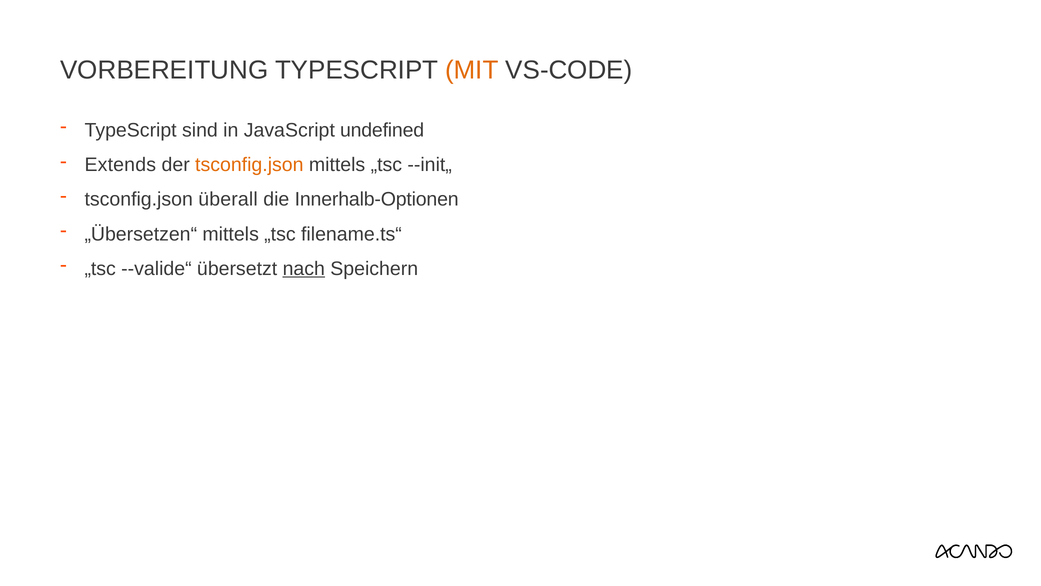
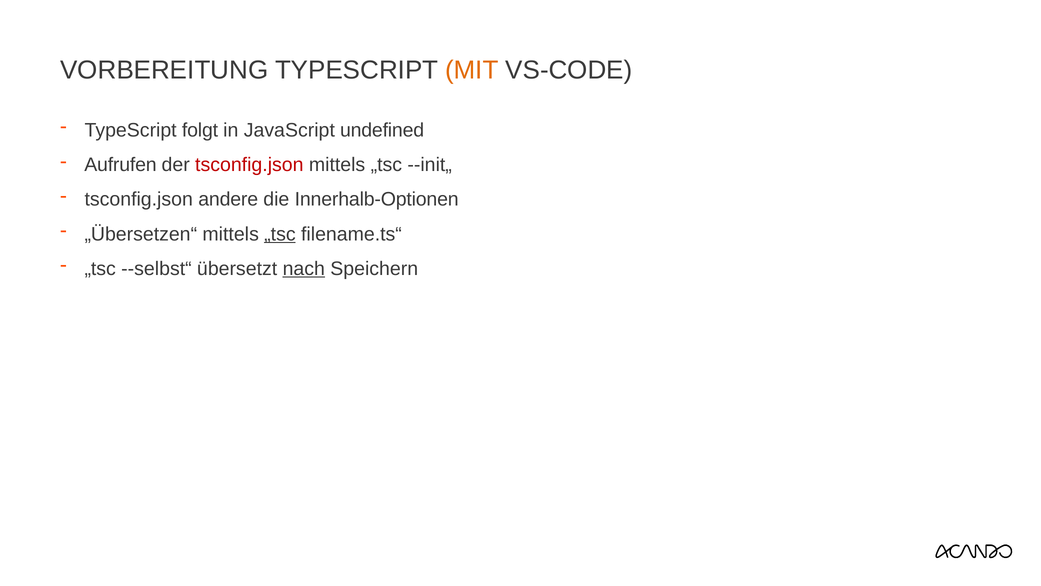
sind: sind -> folgt (200, 130)
Extends: Extends -> Aufrufen (120, 165)
tsconfig.json colour: orange -> red (249, 165)
überall: überall -> andere (228, 199)
„tsc underline: none -> present (280, 234)
--valide“: --valide“ -> --selbst“ (156, 269)
